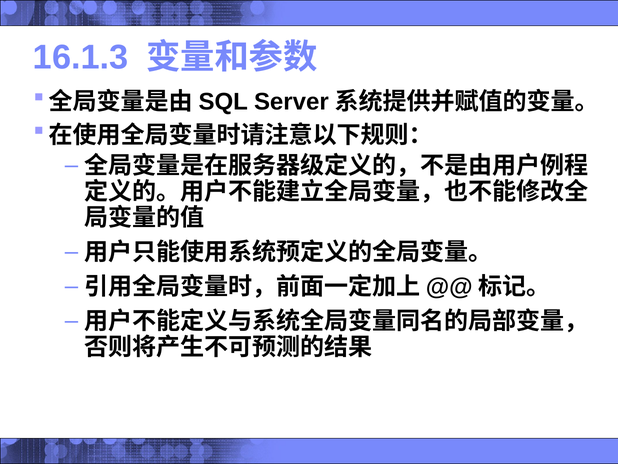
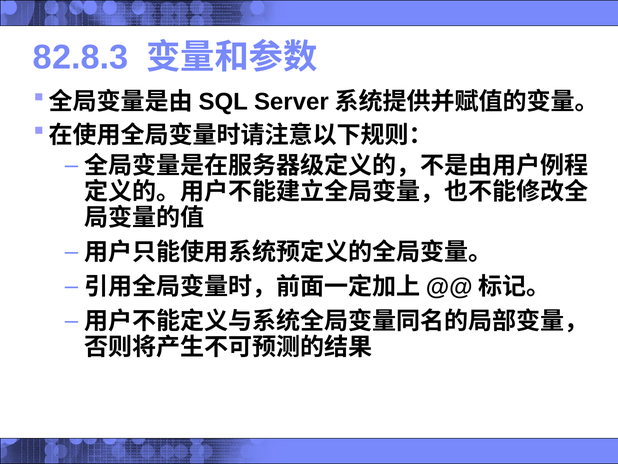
16.1.3: 16.1.3 -> 82.8.3 (81, 57)
